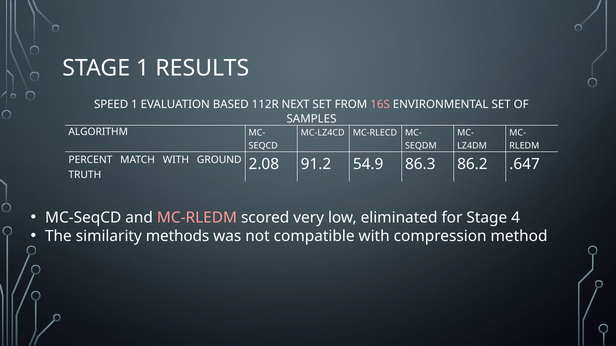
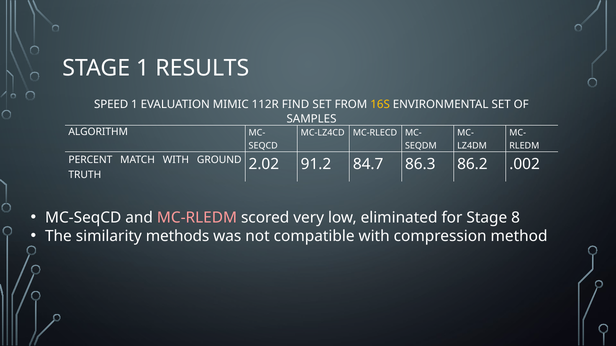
BASED: BASED -> MIMIC (231, 105)
NEXT: NEXT -> FIND (296, 105)
16S colour: pink -> yellow (380, 105)
2.08: 2.08 -> 2.02 (264, 165)
54.9: 54.9 -> 84.7 (368, 165)
.647: .647 -> .002 (525, 165)
4: 4 -> 8 (516, 218)
